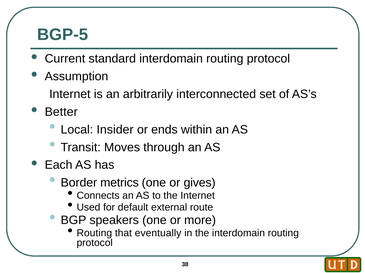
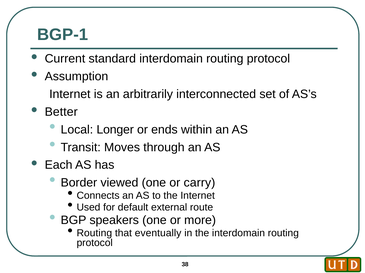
BGP-5: BGP-5 -> BGP-1 (63, 35)
Insider: Insider -> Longer (115, 130)
metrics: metrics -> viewed (119, 183)
gives: gives -> carry (199, 183)
